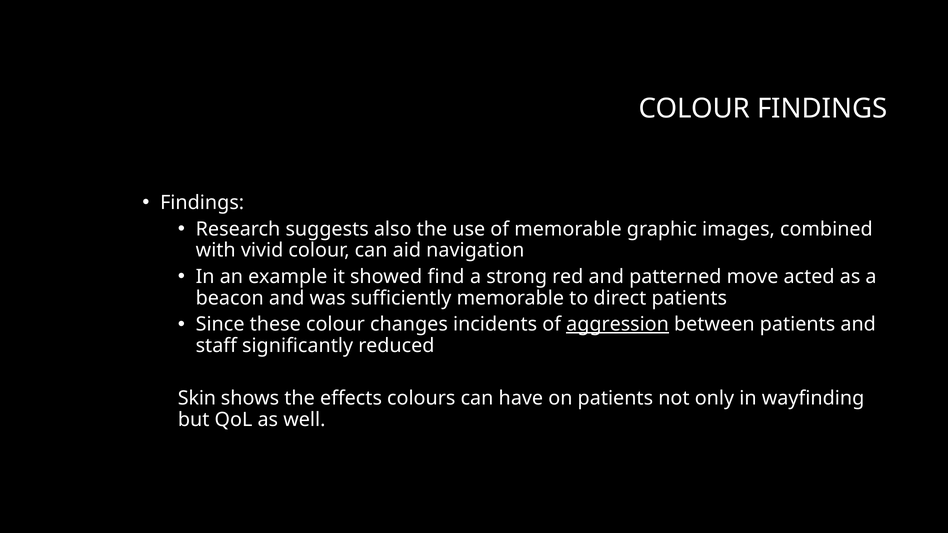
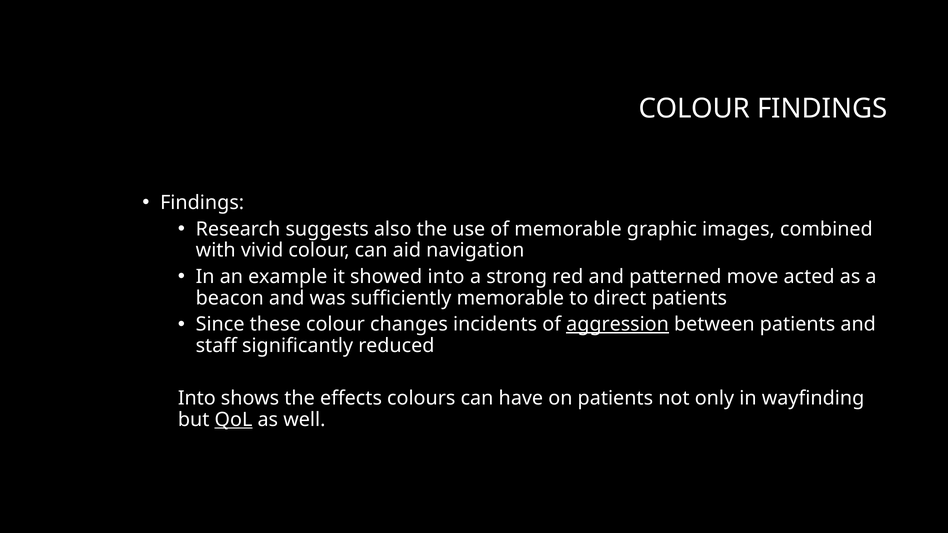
showed find: find -> into (446, 277)
Skin: Skin -> Into (197, 398)
QoL underline: none -> present (233, 420)
